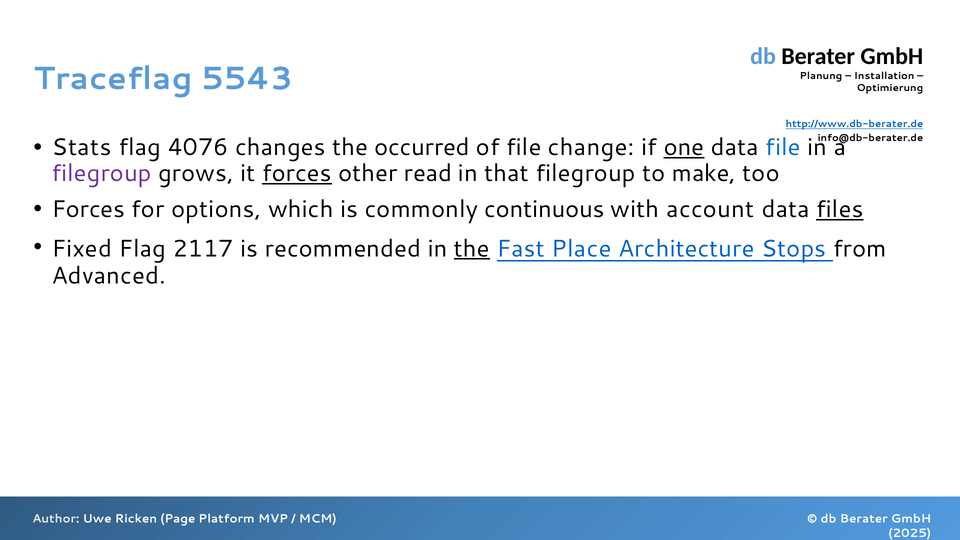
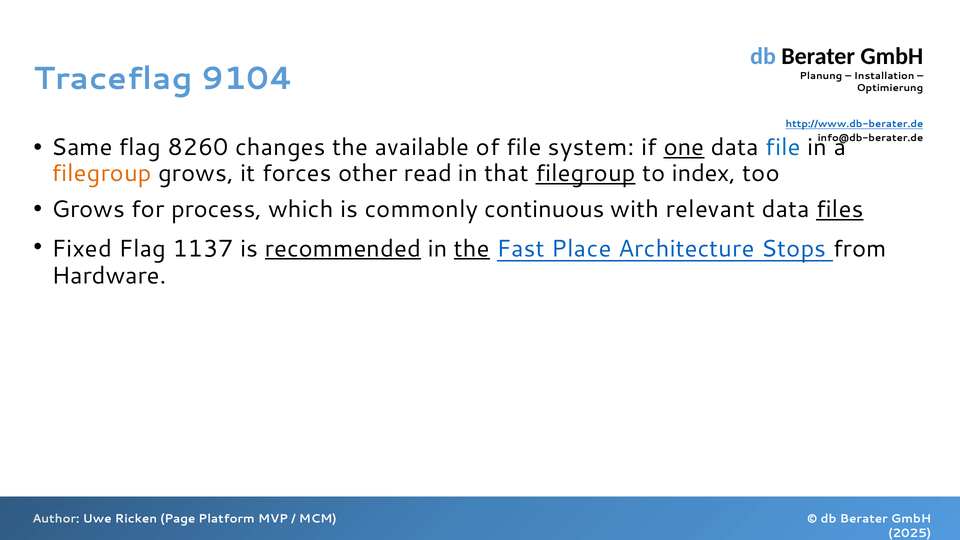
5543: 5543 -> 9104 (247, 78)
Stats: Stats -> Same (82, 148)
4076: 4076 -> 8260 (198, 148)
occurred: occurred -> available (422, 148)
change: change -> system (591, 148)
filegroup colour: purple -> orange (102, 173)
forces underline: present -> none (297, 173)
filegroup underline: none -> present (586, 173)
make: make -> index (704, 173)
Forces: Forces -> Grows (88, 209)
options: options -> process (216, 209)
account: account -> relevant (711, 209)
2117: 2117 -> 1137 (203, 249)
recommended underline: none -> present (343, 249)
Advanced: Advanced -> Hardware (109, 276)
